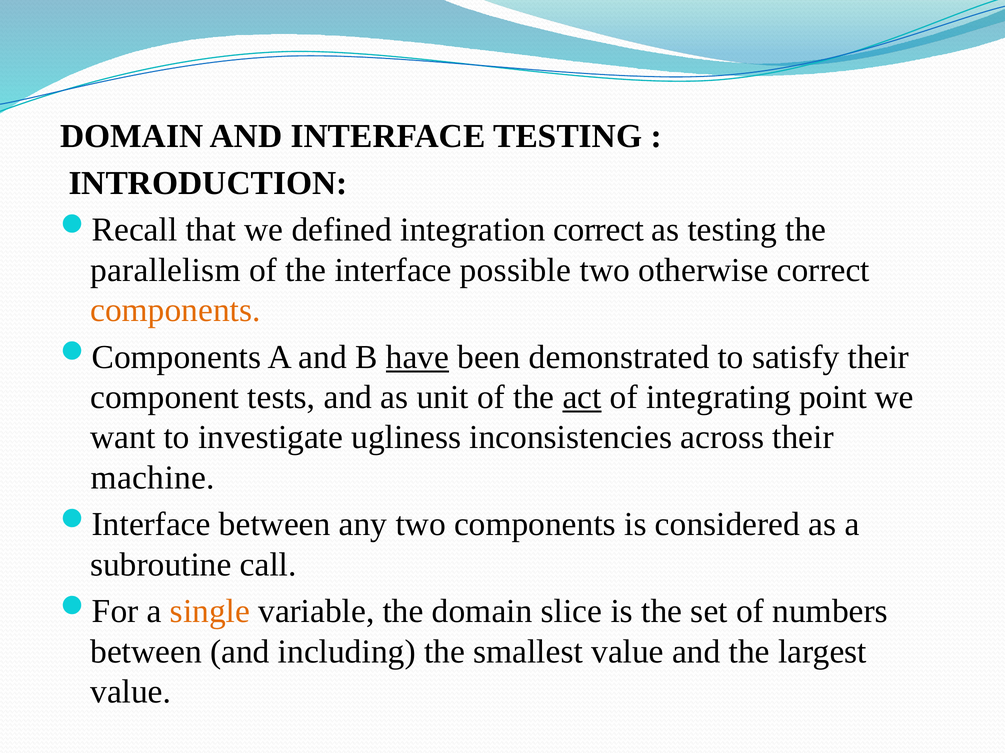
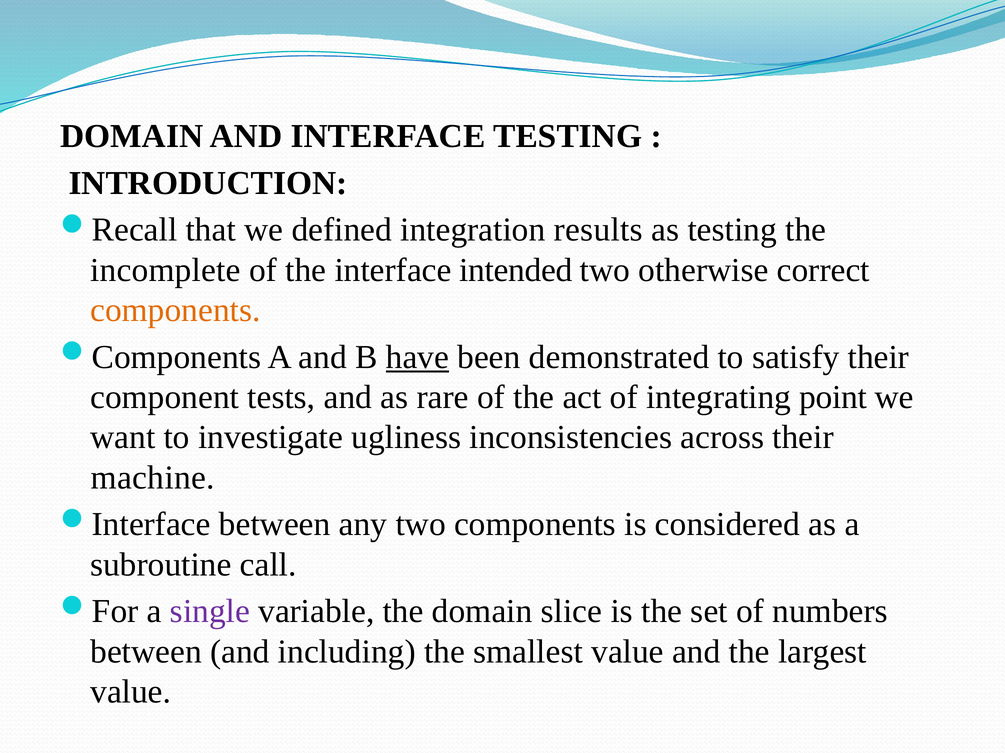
integration correct: correct -> results (598, 230)
parallelism: parallelism -> incomplete (165, 270)
possible: possible -> intended (516, 270)
unit: unit -> rare (443, 398)
act underline: present -> none (582, 398)
single colour: orange -> purple (210, 612)
